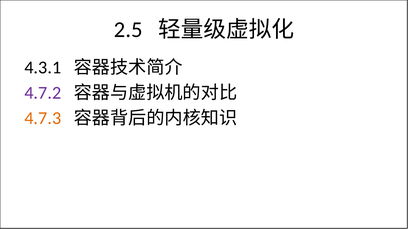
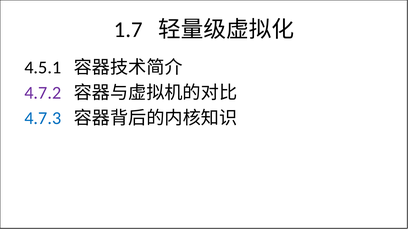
2.5: 2.5 -> 1.7 (128, 30)
4.3.1: 4.3.1 -> 4.5.1 (43, 68)
4.7.3 colour: orange -> blue (43, 119)
